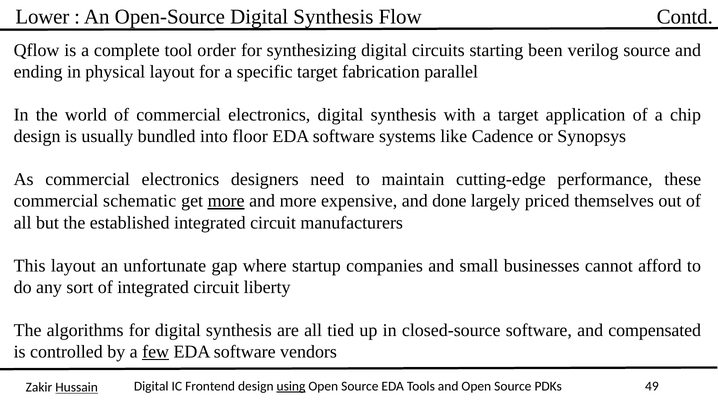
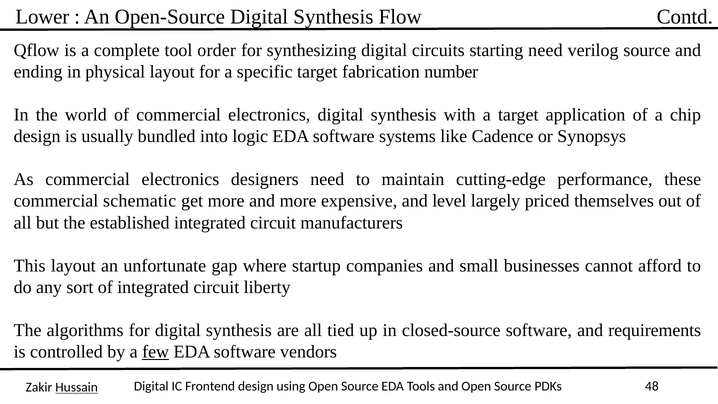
starting been: been -> need (545, 50)
parallel: parallel -> number (451, 72)
floor: floor -> logic (250, 136)
more underline: present -> none (226, 201)
done: done -> level (449, 201)
compensated: compensated -> requirements (655, 330)
using underline: present -> none (291, 386)
49: 49 -> 48 (652, 386)
